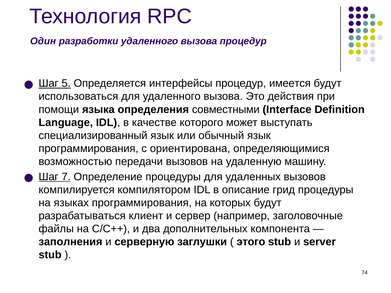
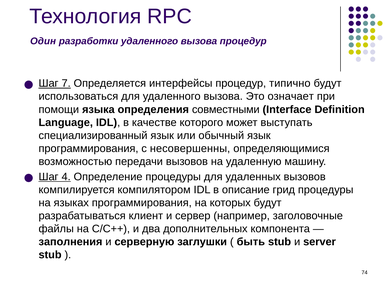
5: 5 -> 7 (66, 83)
имеется: имеется -> типично (290, 83)
действия: действия -> означает (291, 96)
ориентирована: ориентирована -> несовершенны (190, 149)
7: 7 -> 4 (66, 177)
этого: этого -> быть (251, 242)
